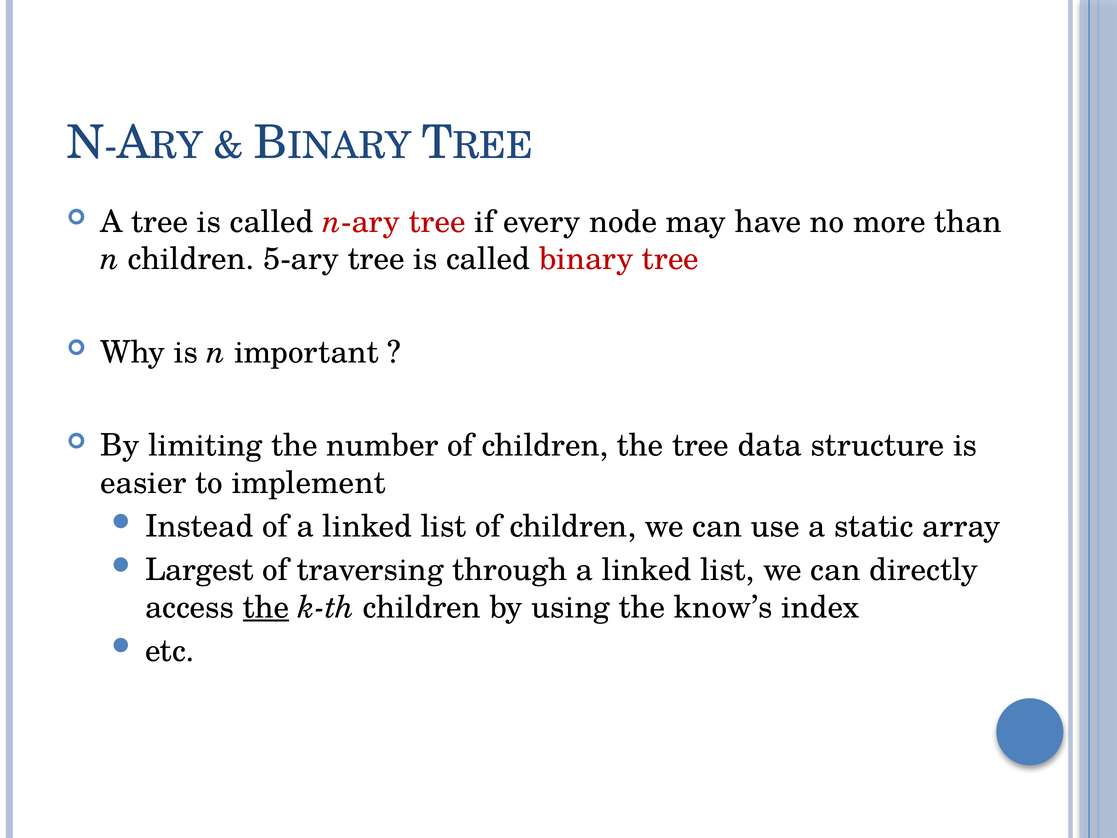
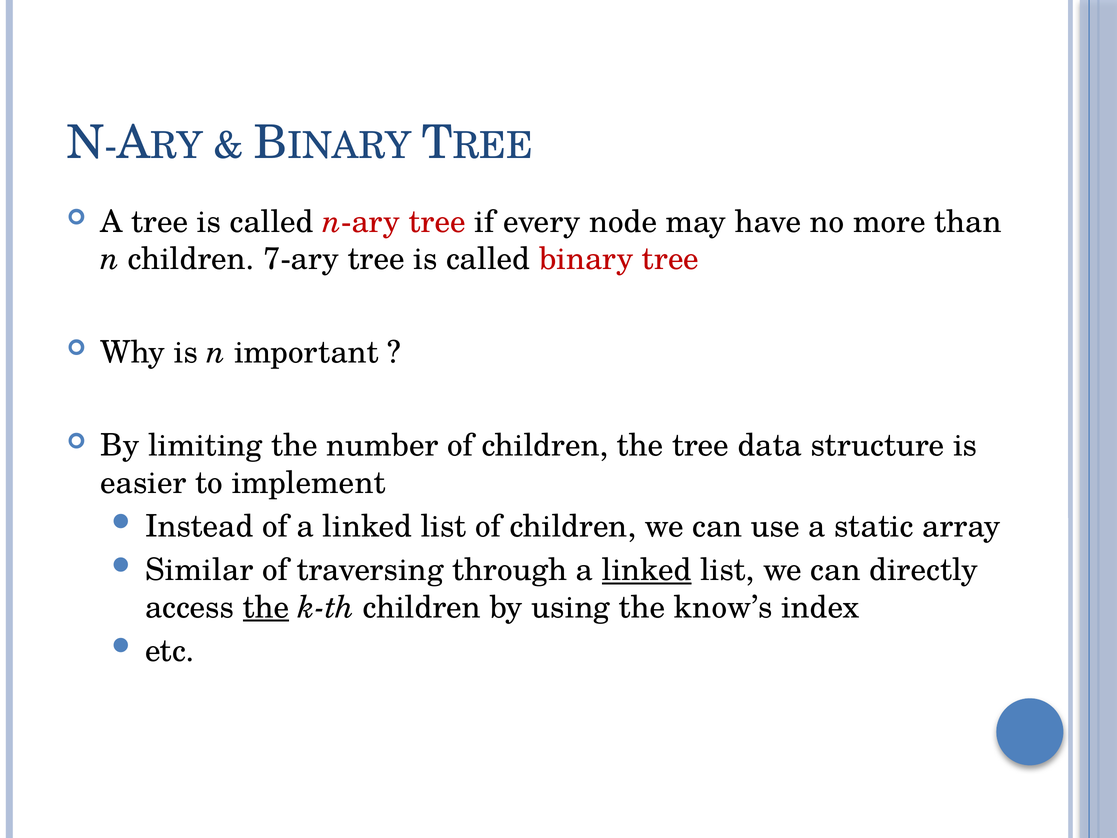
5-ary: 5-ary -> 7-ary (301, 259)
Largest: Largest -> Similar (199, 570)
linked underline: none -> present (647, 570)
